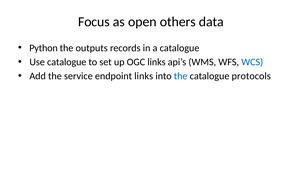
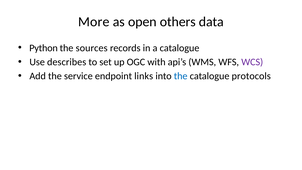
Focus: Focus -> More (94, 22)
outputs: outputs -> sources (92, 48)
Use catalogue: catalogue -> describes (67, 62)
OGC links: links -> with (156, 62)
WCS colour: blue -> purple (252, 62)
